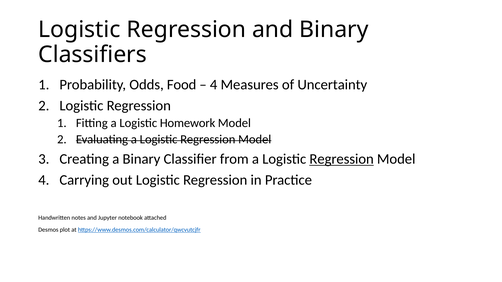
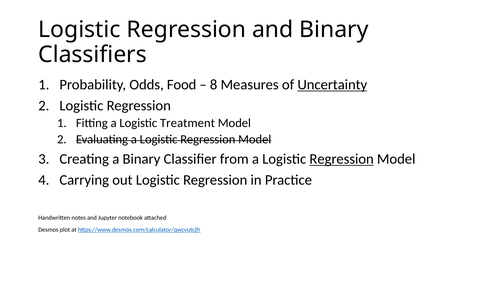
4: 4 -> 8 (214, 85)
Uncertainty underline: none -> present (332, 85)
Homework: Homework -> Treatment (187, 123)
